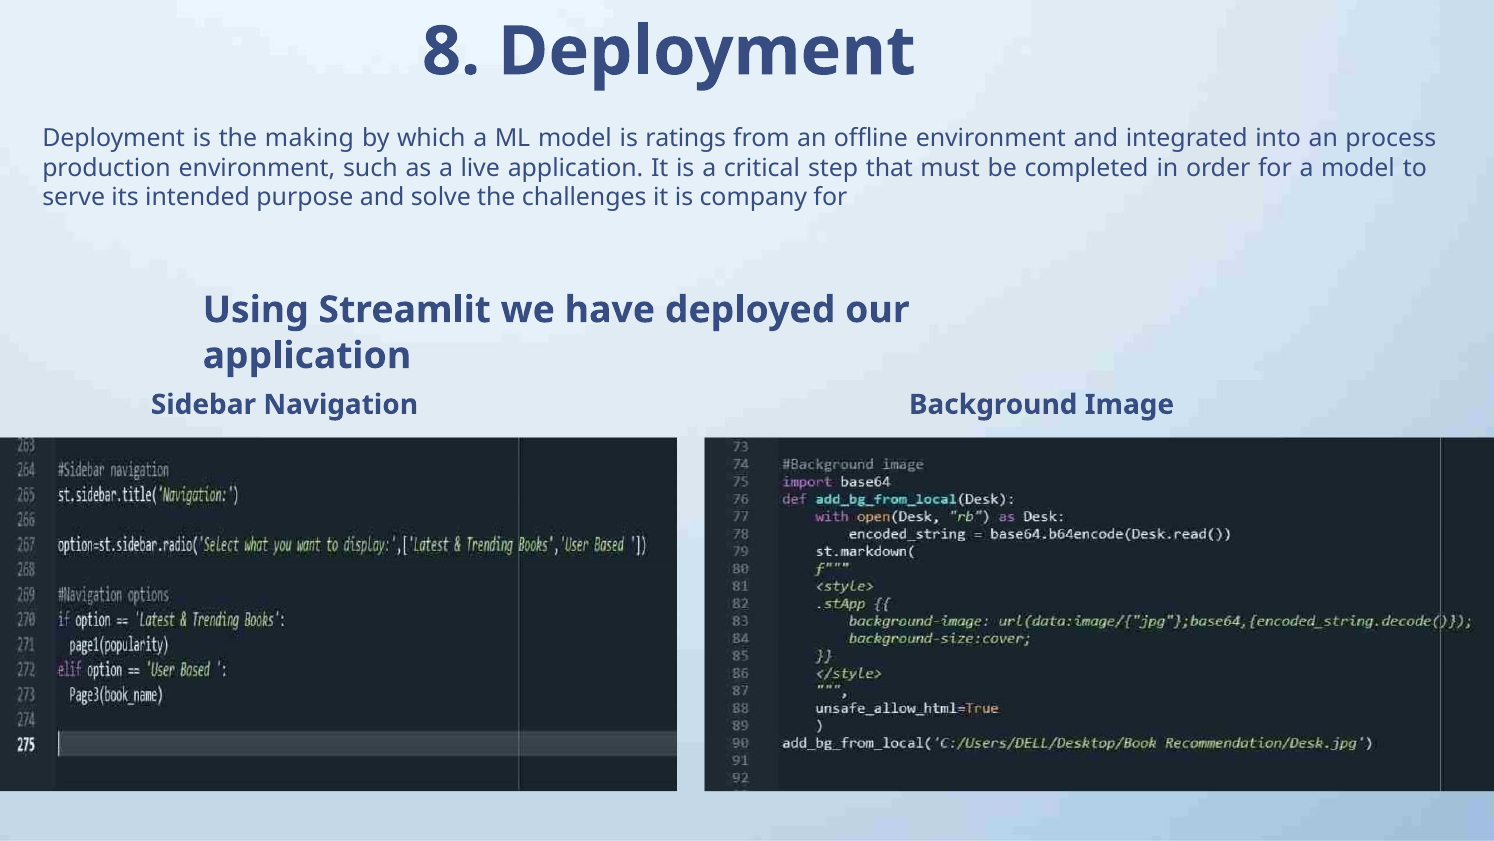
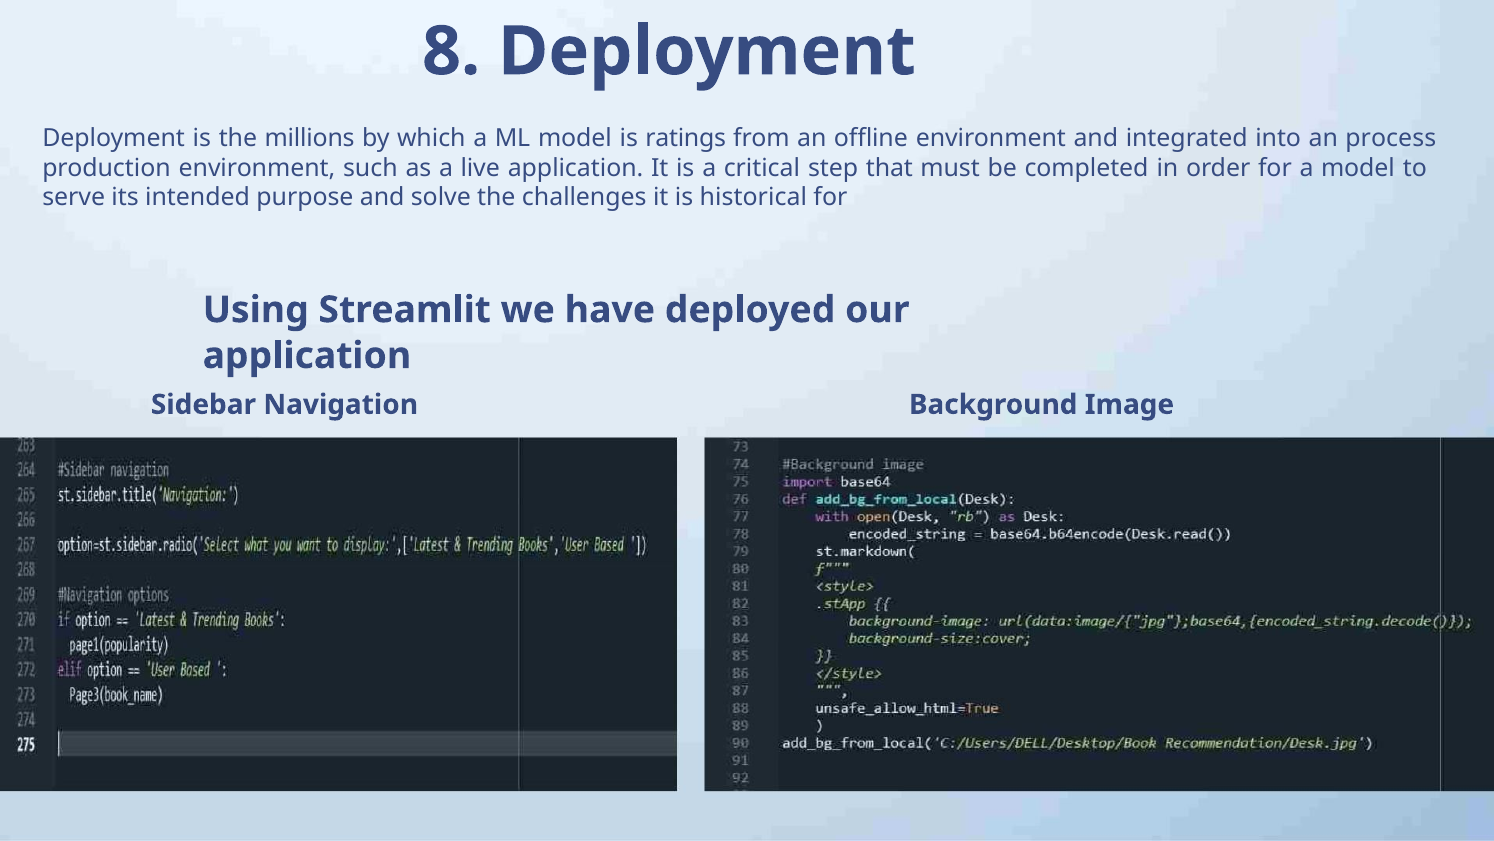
making: making -> millions (310, 138)
company: company -> historical (753, 198)
